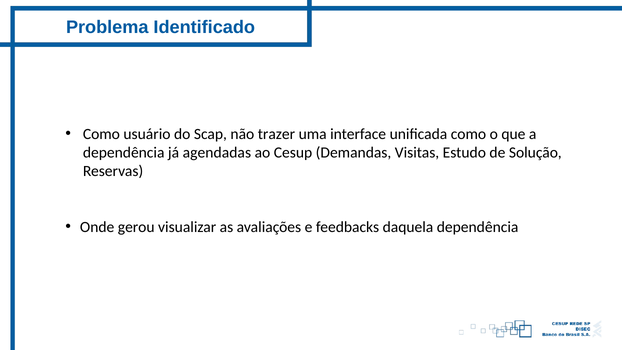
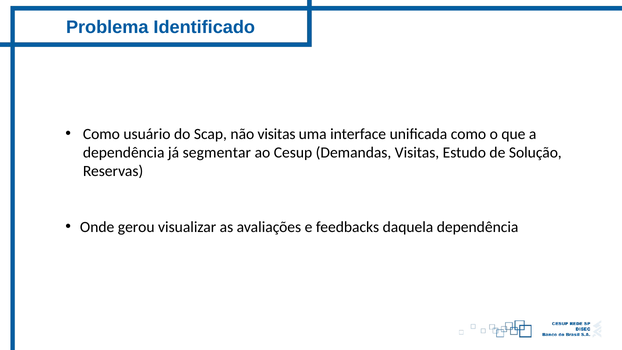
não trazer: trazer -> visitas (277, 134)
agendadas: agendadas -> segmentar (217, 153)
